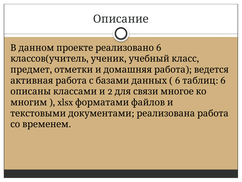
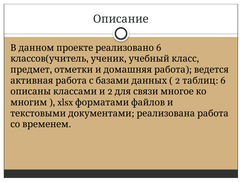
6: 6 -> 2 (178, 80)
